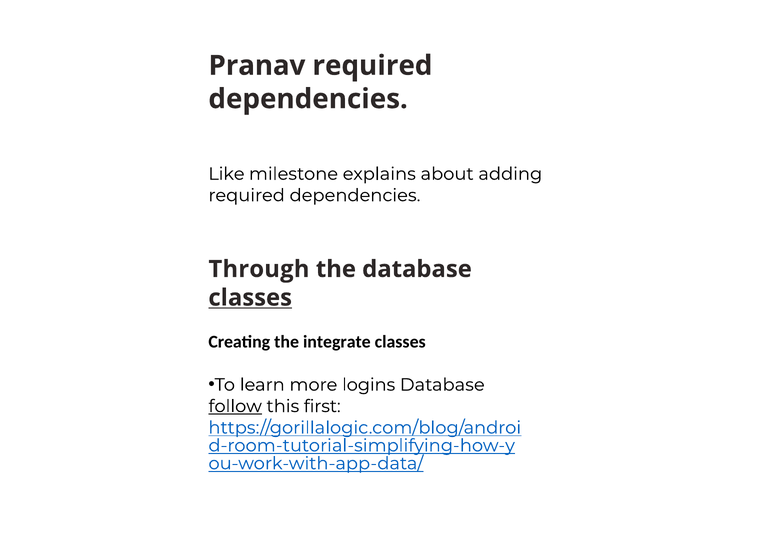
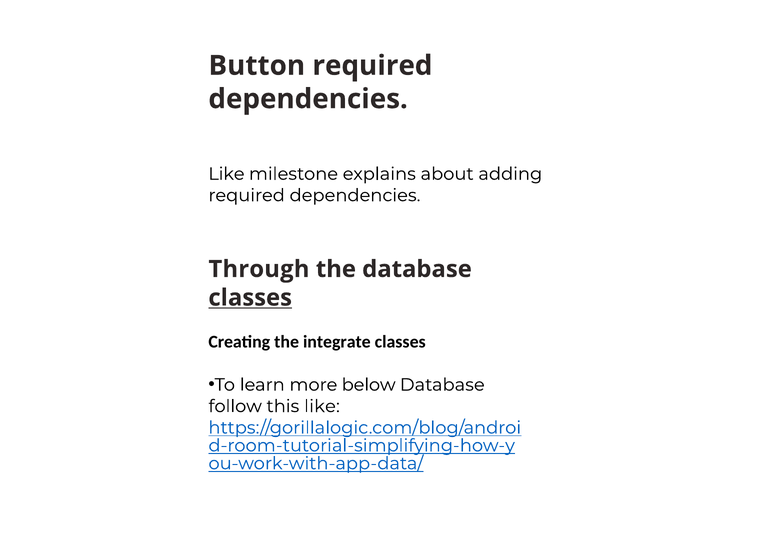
Pranav: Pranav -> Button (257, 66)
logins: logins -> below (369, 385)
follow underline: present -> none (235, 407)
this first: first -> like (322, 407)
